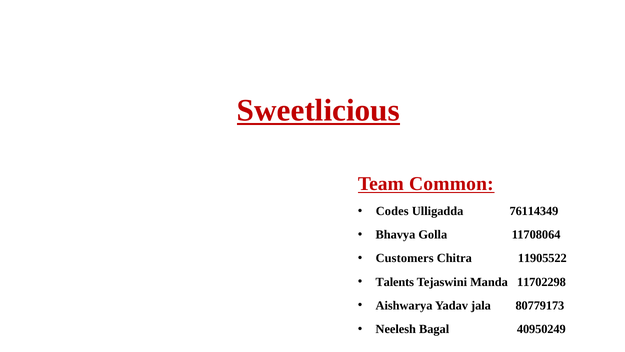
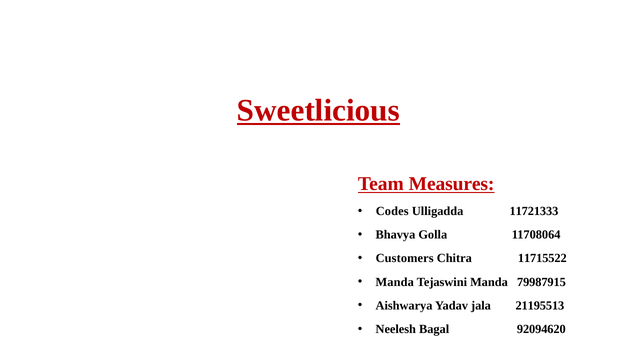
Common: Common -> Measures (452, 184)
76114349: 76114349 -> 11721333 (534, 211)
11905522: 11905522 -> 11715522 (542, 258)
Talents: Talents -> Manda (395, 282)
11702298: 11702298 -> 79987915 (541, 282)
80779173: 80779173 -> 21195513 (540, 305)
40950249: 40950249 -> 92094620 (541, 329)
